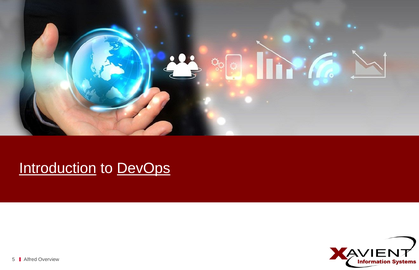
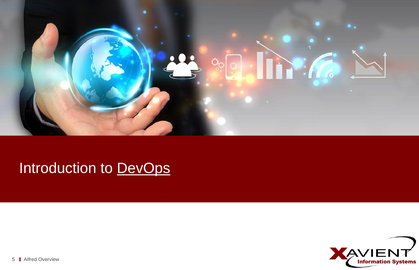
Introduction underline: present -> none (58, 168)
